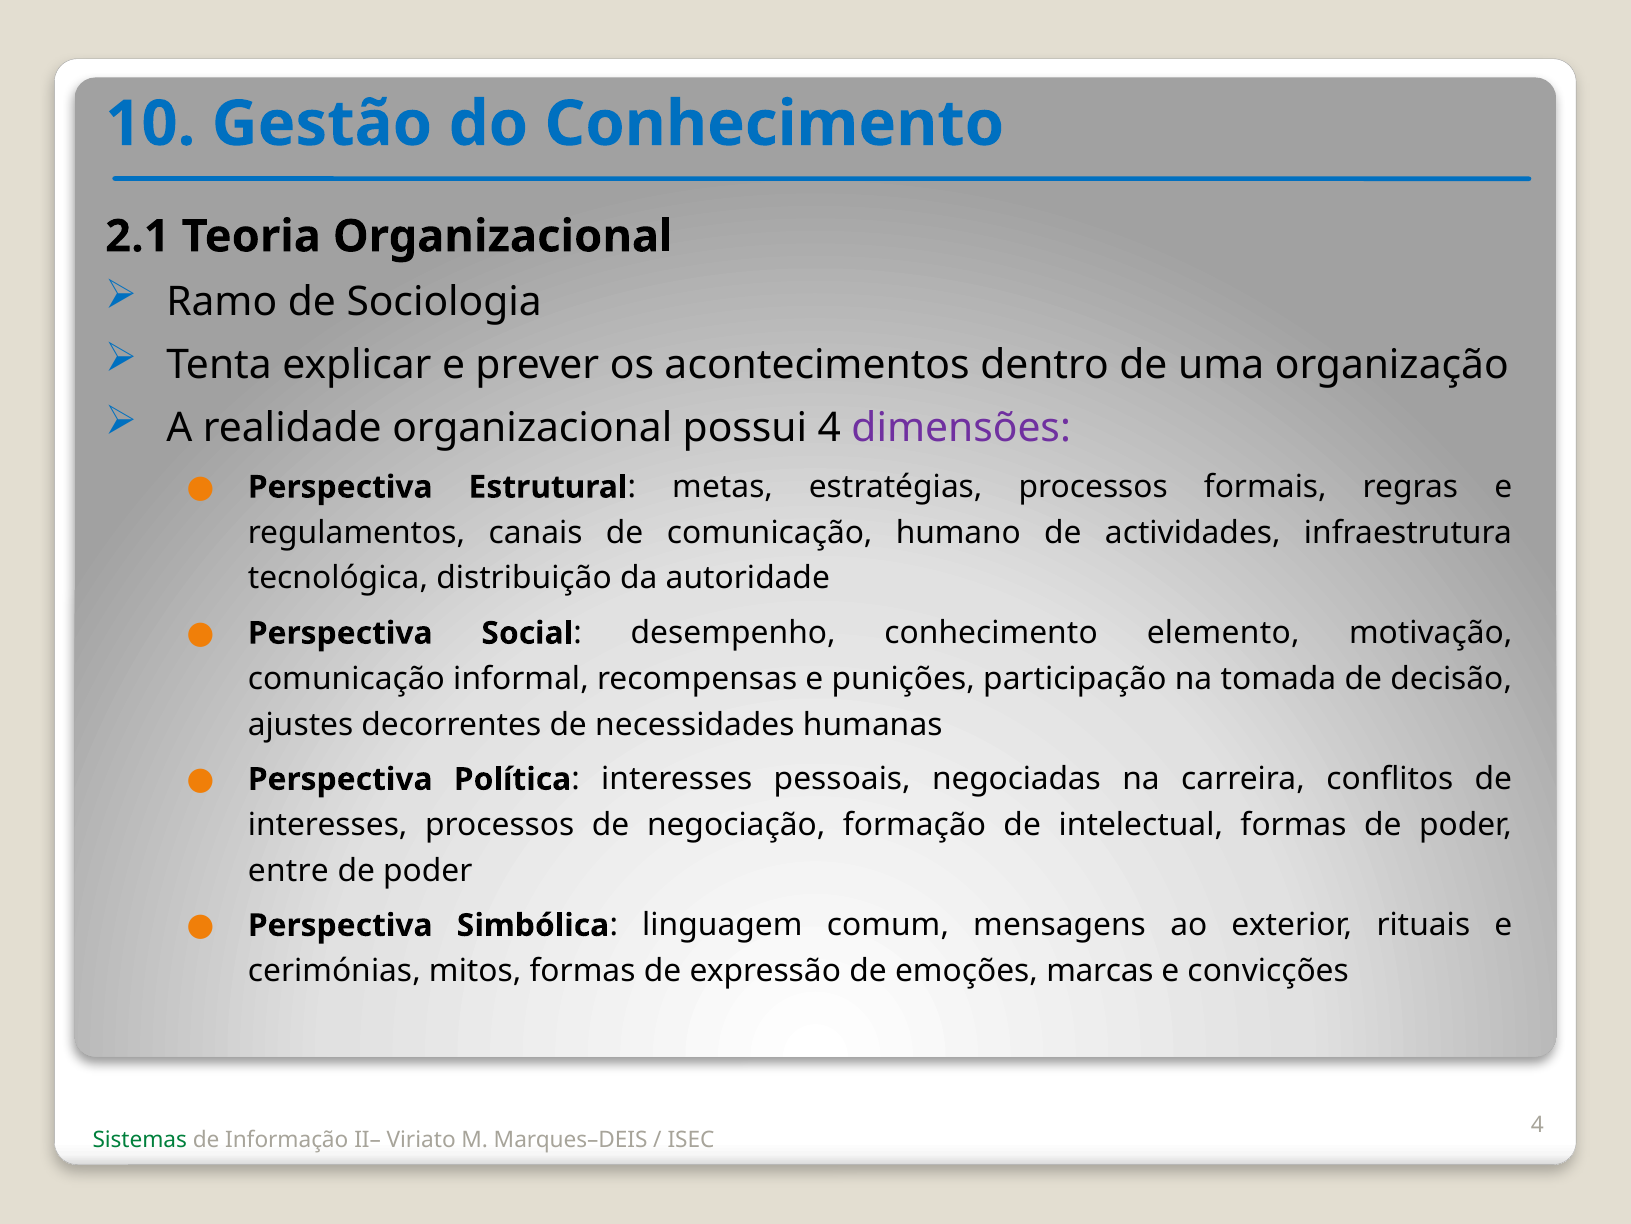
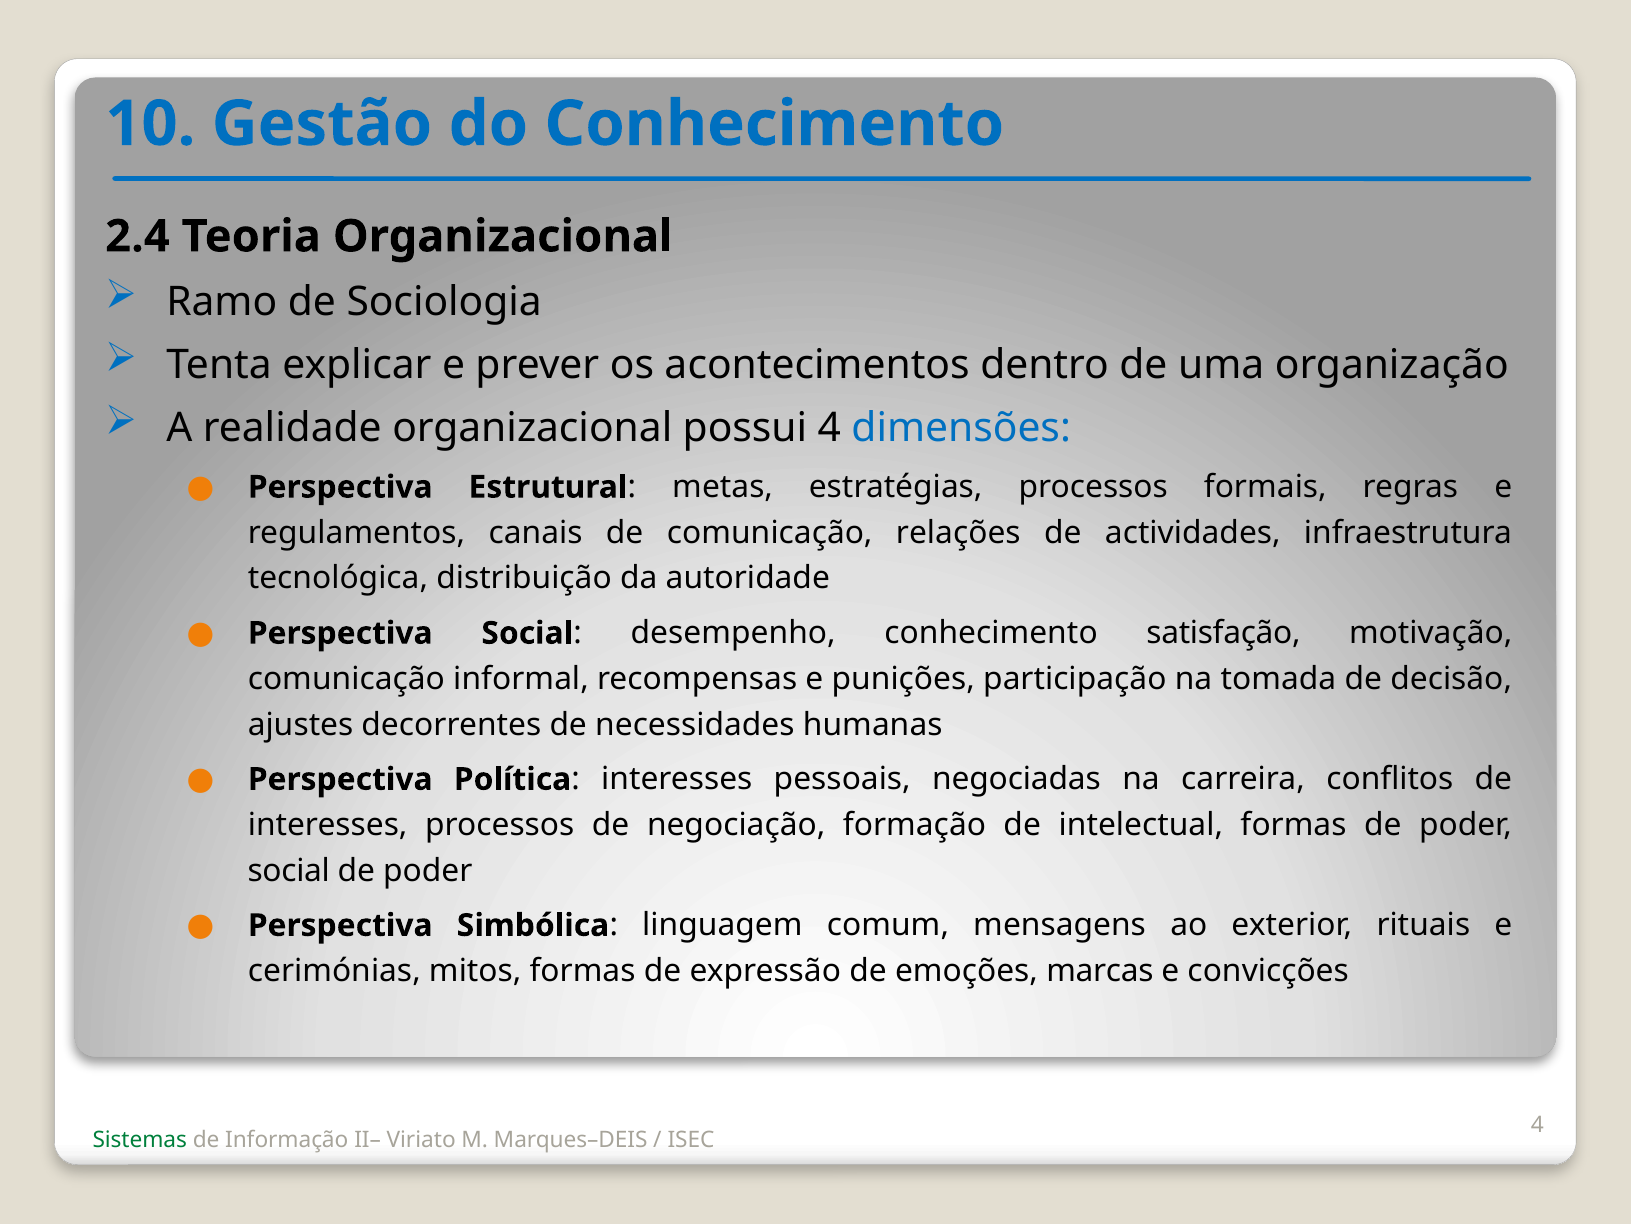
2.1: 2.1 -> 2.4 (137, 236)
dimensões colour: purple -> blue (961, 427)
humano: humano -> relações (958, 533)
elemento: elemento -> satisfação (1223, 633)
entre: entre -> social (289, 870)
